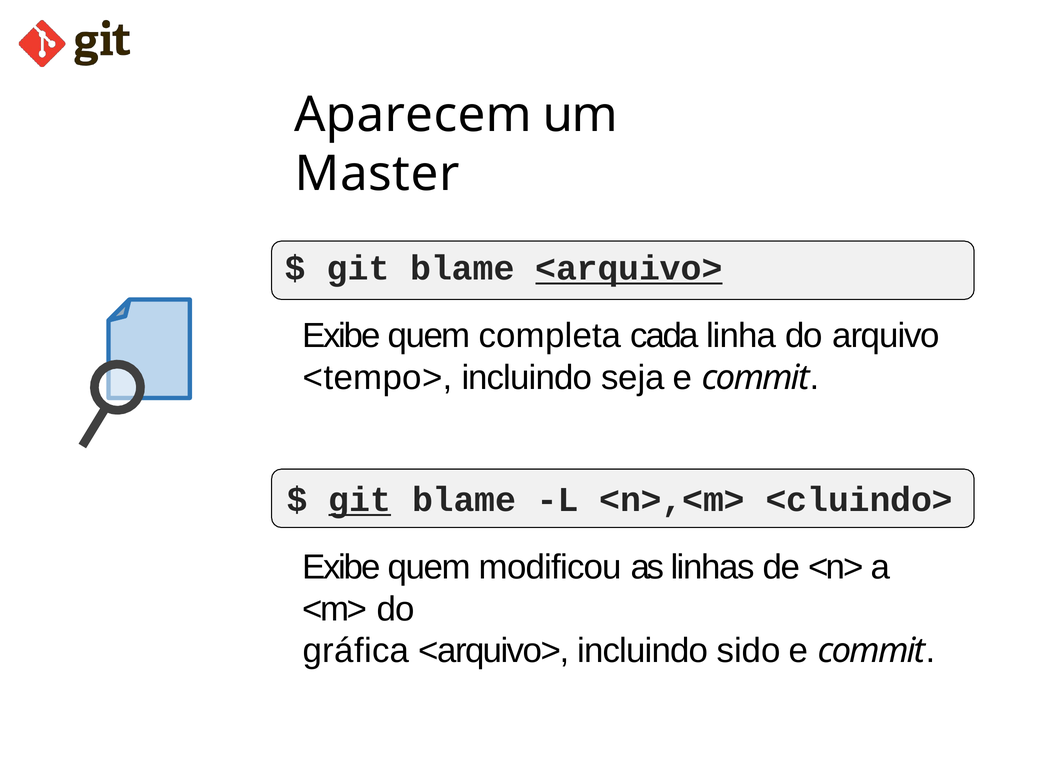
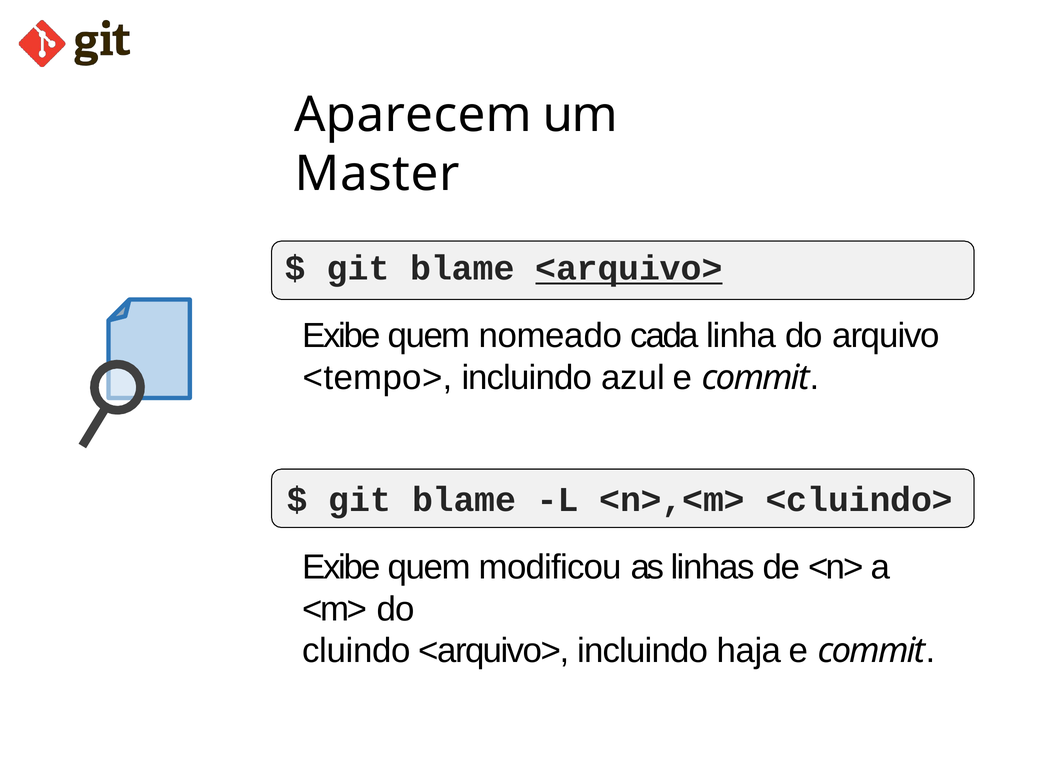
completa: completa -> nomeado (550, 336)
seja: seja -> azul (633, 378)
git underline: present -> none (360, 500)
gráfica: gráfica -> cluindo (356, 651)
sido: sido -> haja (749, 651)
